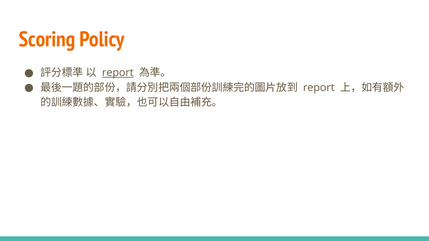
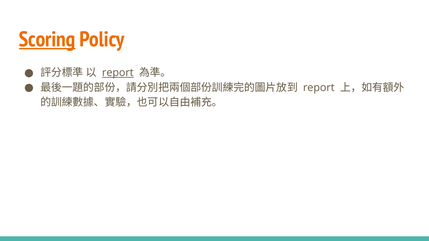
Scoring underline: none -> present (47, 40)
